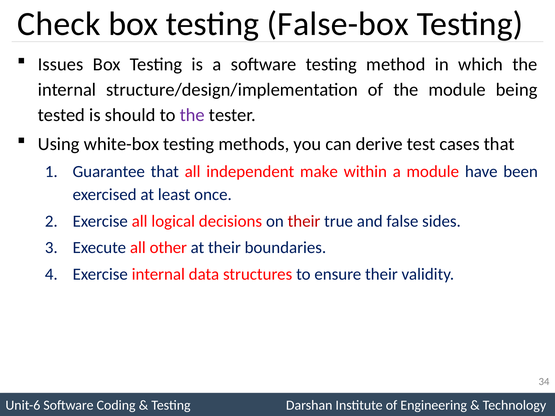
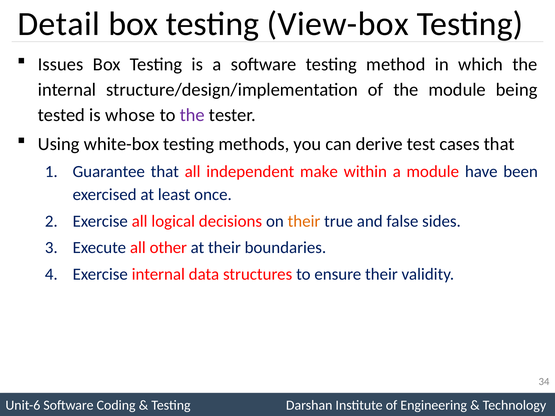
Check: Check -> Detail (59, 24)
False-box: False-box -> View-box (338, 24)
should: should -> whose (130, 115)
their colour: red -> orange (304, 221)
